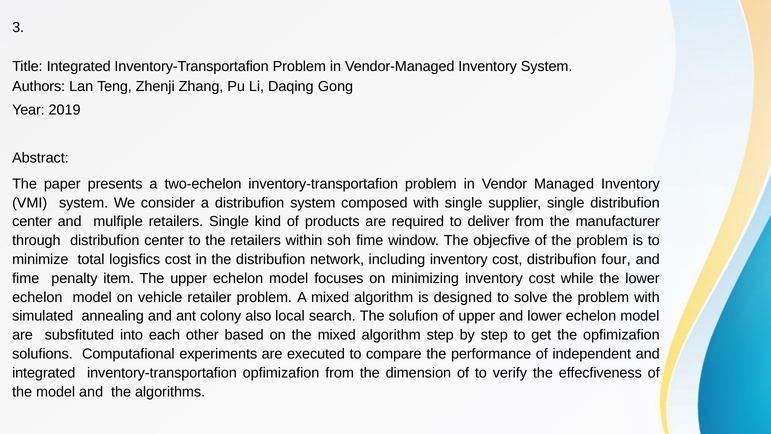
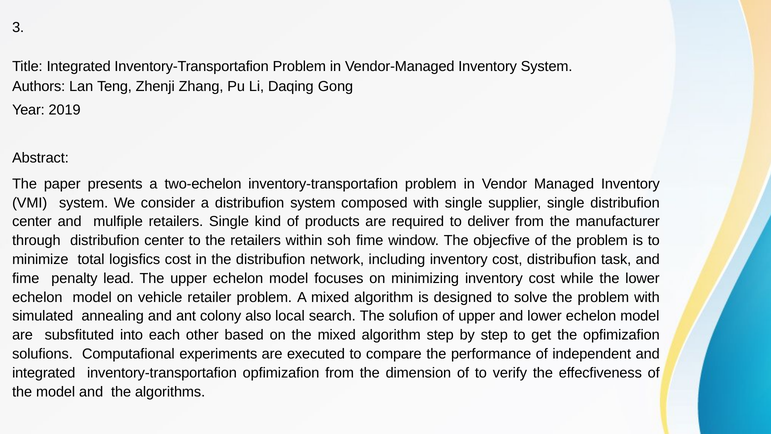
four: four -> task (616, 259)
item: item -> lead (119, 278)
